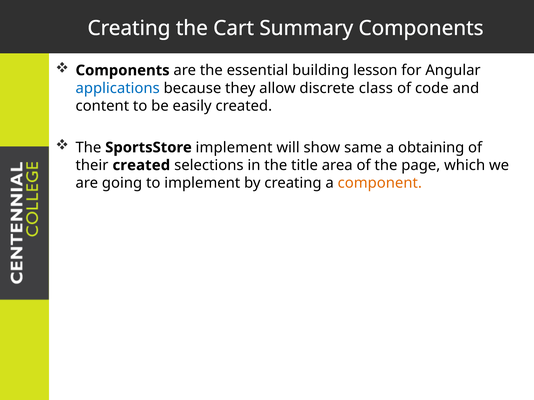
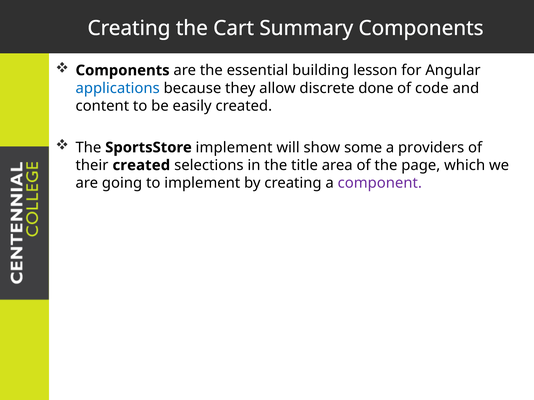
class: class -> done (376, 88)
same: same -> some (363, 148)
obtaining: obtaining -> providers (431, 148)
component colour: orange -> purple (380, 183)
